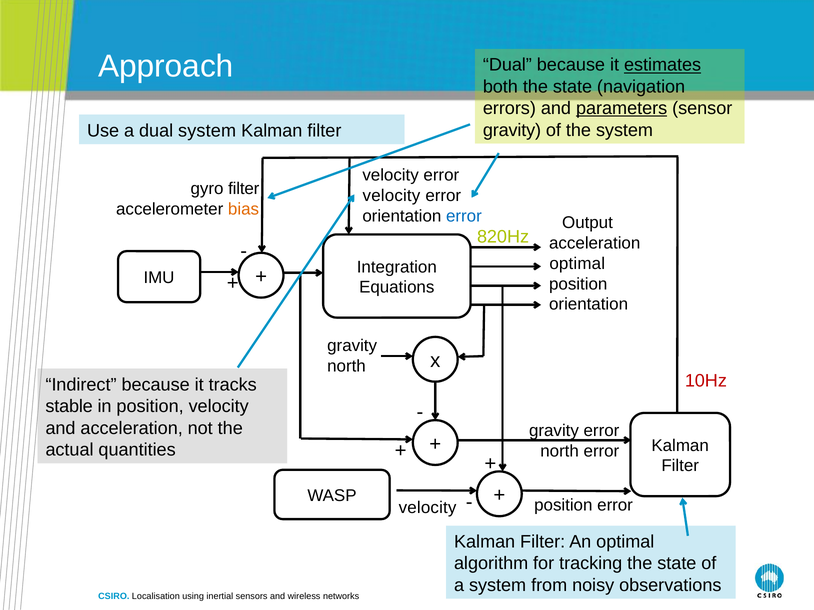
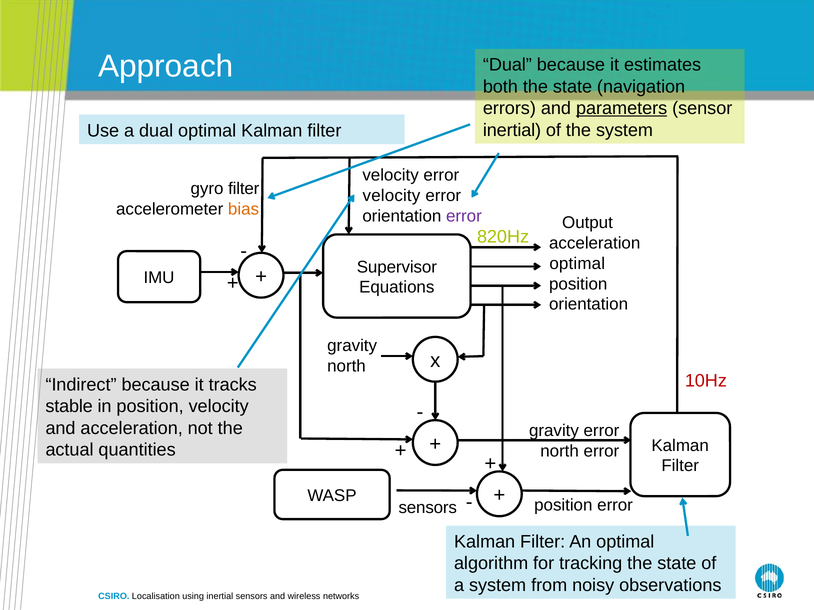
estimates underline: present -> none (663, 65)
gravity: gravity -> inertial (512, 130)
dual system: system -> optimal (207, 131)
error colour: blue -> purple (464, 216)
Integration: Integration -> Supervisor (397, 267)
velocity: velocity -> sensors (428, 508)
